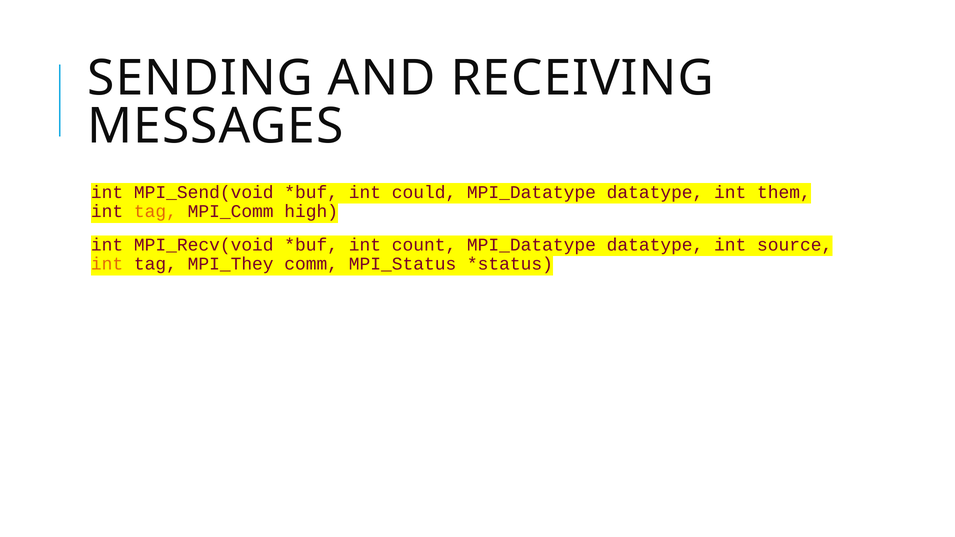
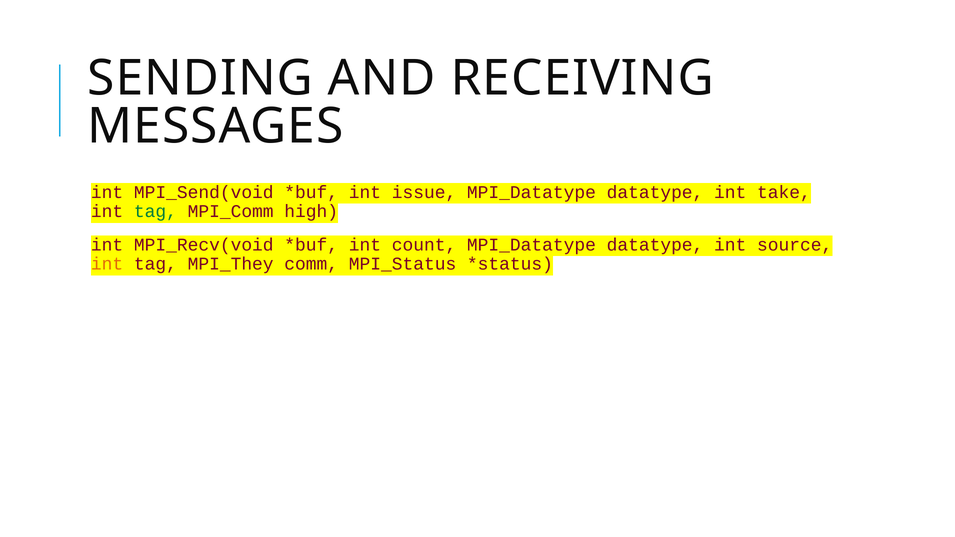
could: could -> issue (424, 192)
them: them -> take (784, 192)
tag colour: orange -> green (155, 212)
